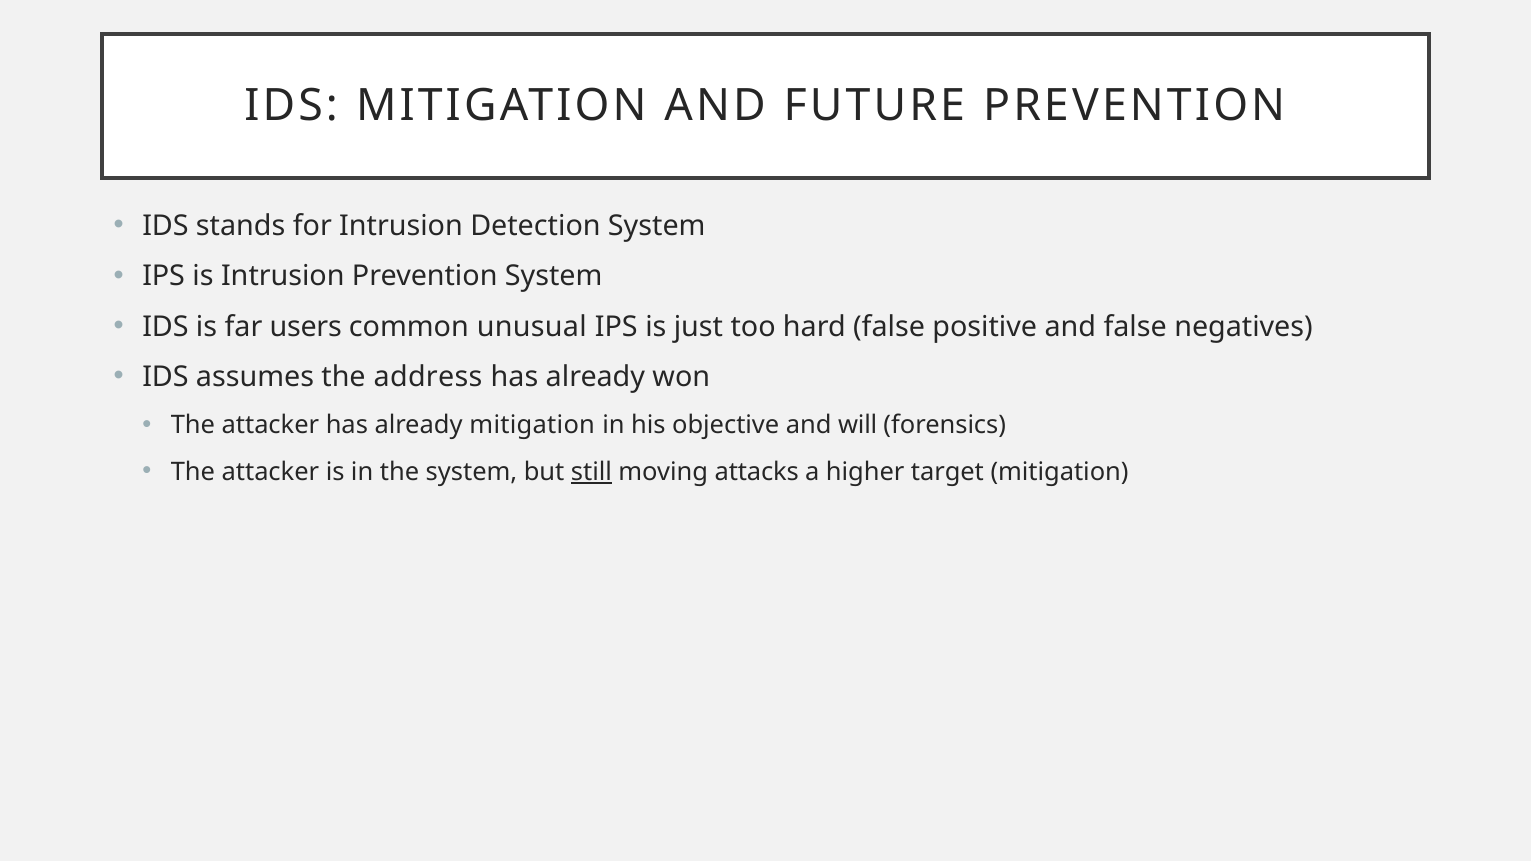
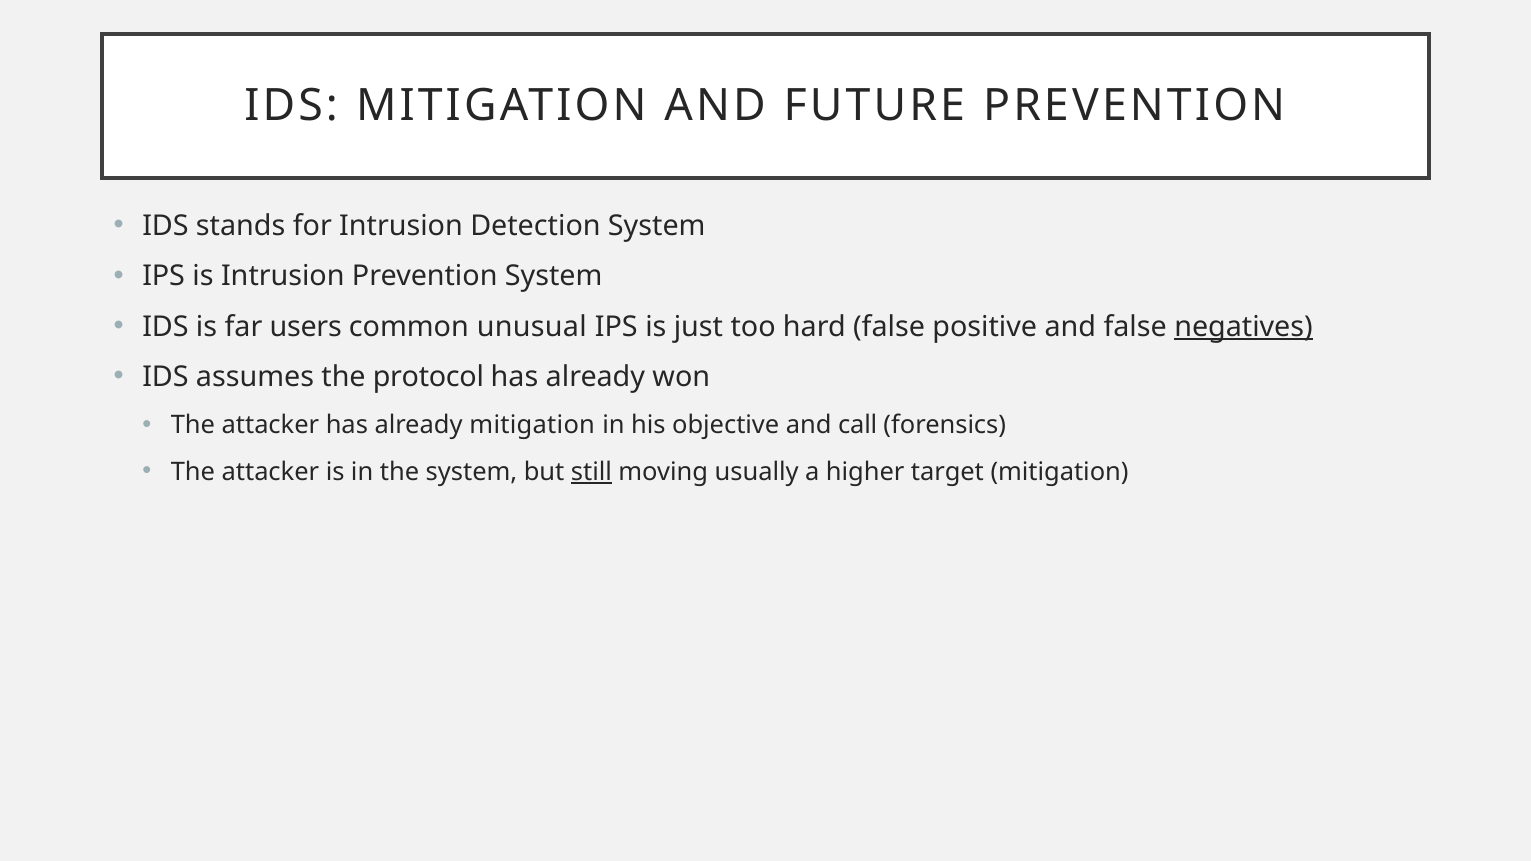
negatives underline: none -> present (1244, 327)
address: address -> protocol (428, 377)
will: will -> call (858, 425)
attacks: attacks -> usually (757, 472)
